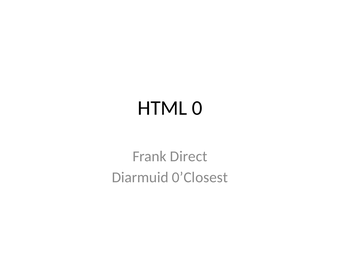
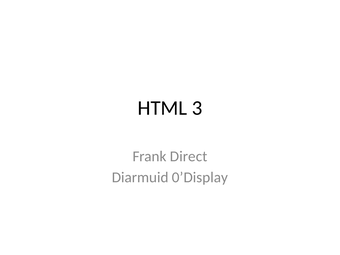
0: 0 -> 3 (197, 108)
0’Closest: 0’Closest -> 0’Display (200, 177)
